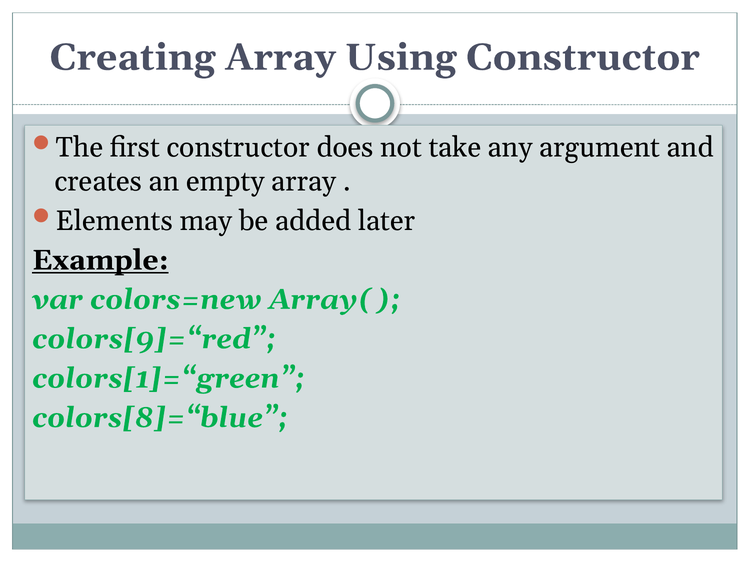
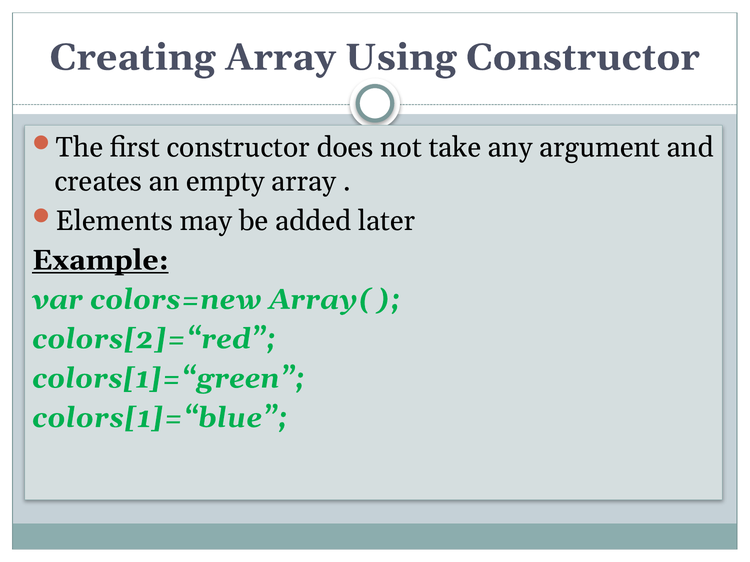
colors[9]=“red: colors[9]=“red -> colors[2]=“red (154, 339)
colors[8]=“blue: colors[8]=“blue -> colors[1]=“blue (160, 418)
